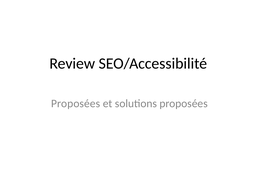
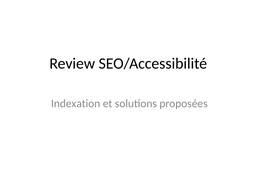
Proposées: Proposées -> Indexation (76, 103)
